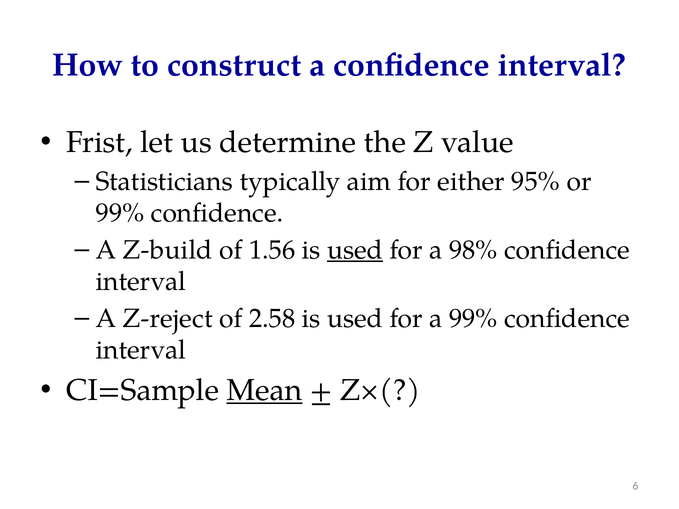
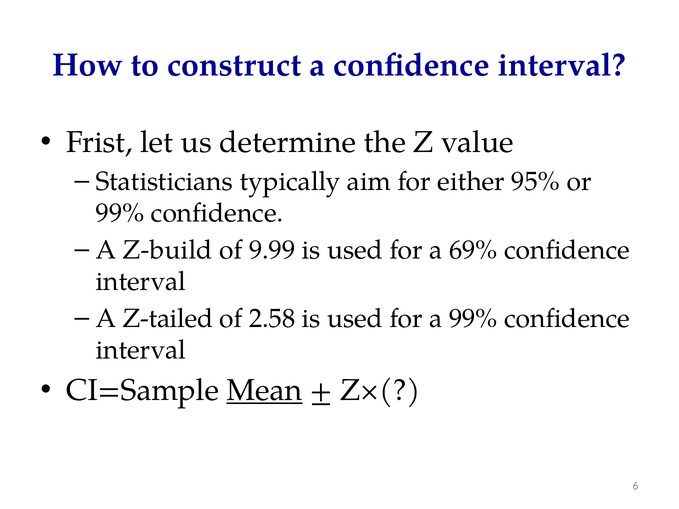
1.56: 1.56 -> 9.99 (272, 250)
used underline: present -> none (355, 250)
98%: 98% -> 69% (473, 250)
Z-reject: Z-reject -> Z-tailed (168, 318)
